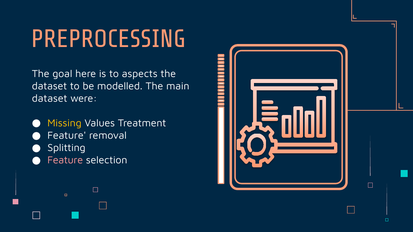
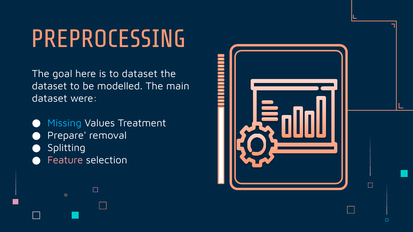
to aspects: aspects -> dataset (140, 74)
Missing colour: yellow -> light blue (64, 123)
Feature: Feature -> Prepare (67, 136)
